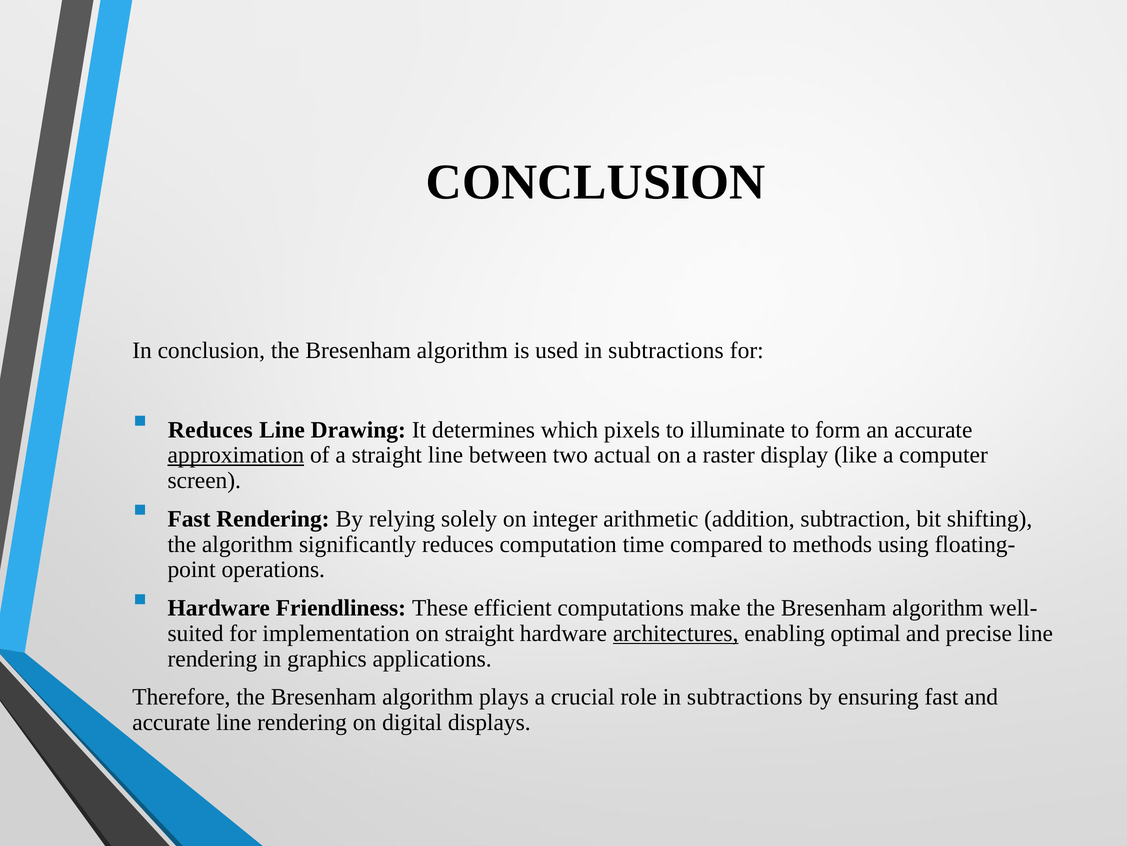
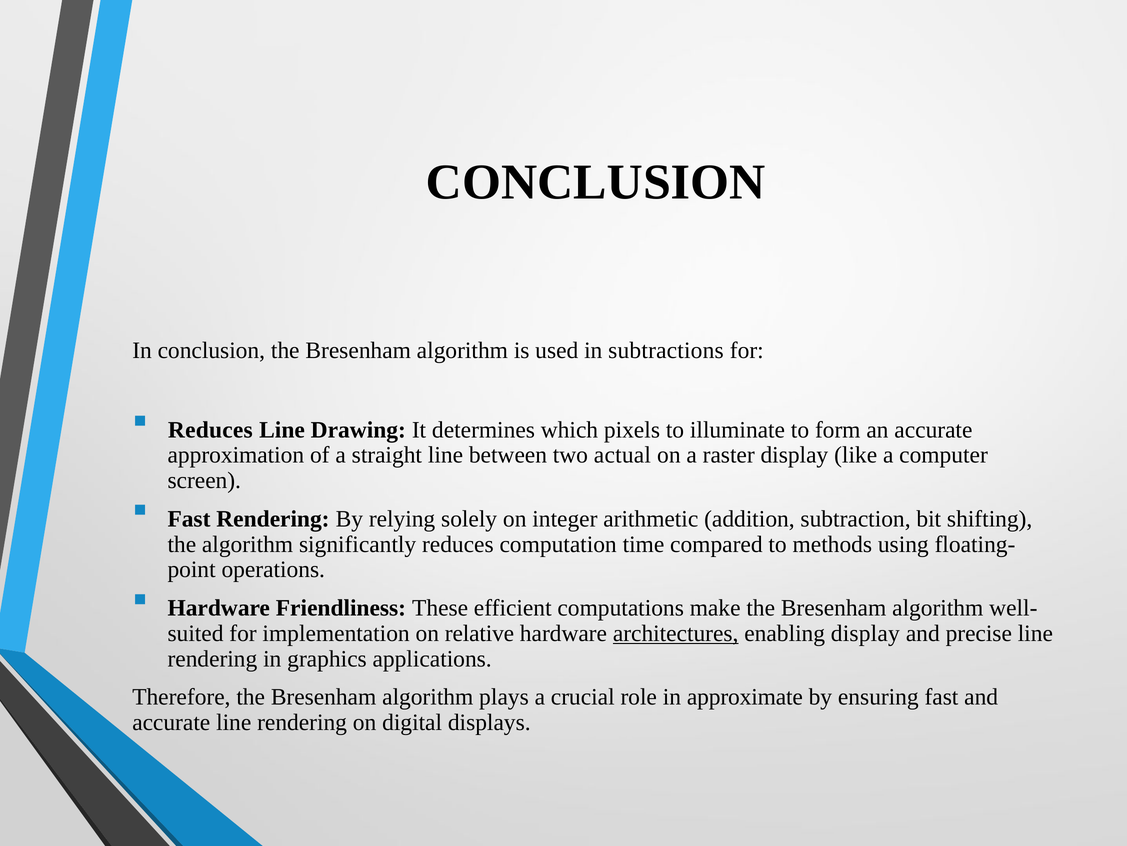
approximation underline: present -> none (236, 455)
on straight: straight -> relative (479, 633)
enabling optimal: optimal -> display (865, 633)
role in subtractions: subtractions -> approximate (745, 697)
